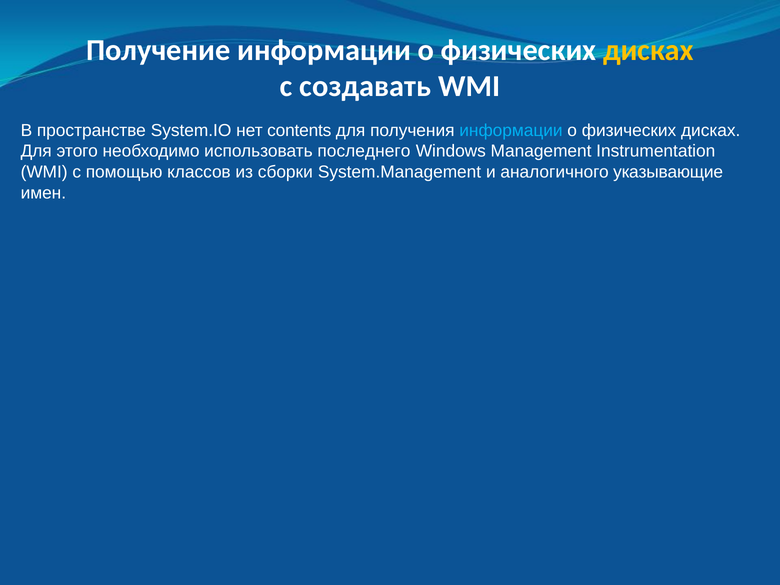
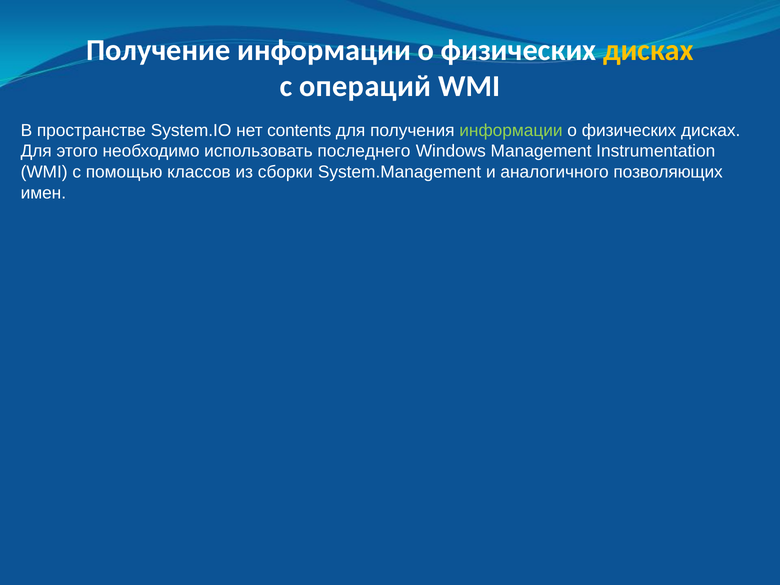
создавать: создавать -> операций (365, 86)
информации colour: light blue -> light green (511, 130)
указывающие: указывающие -> позволяющих (668, 172)
